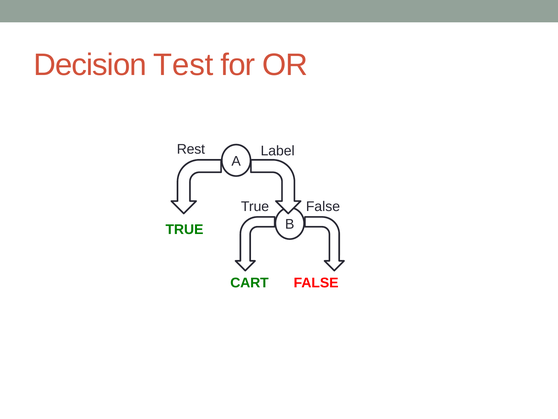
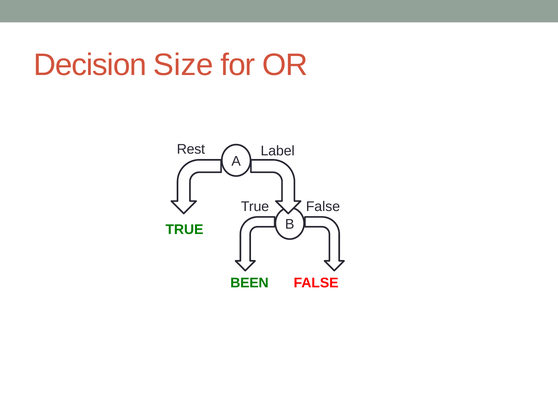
Test: Test -> Size (183, 65)
CART: CART -> BEEN (249, 282)
